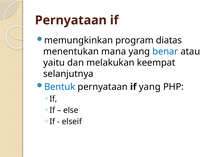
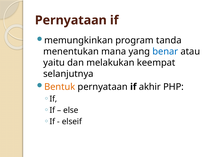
diatas: diatas -> tanda (169, 40)
Bentuk colour: blue -> orange (60, 87)
if yang: yang -> akhir (150, 87)
